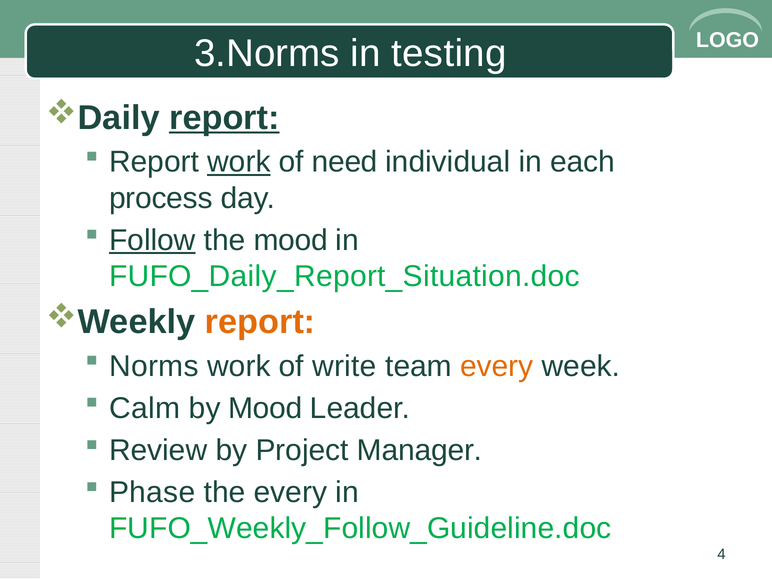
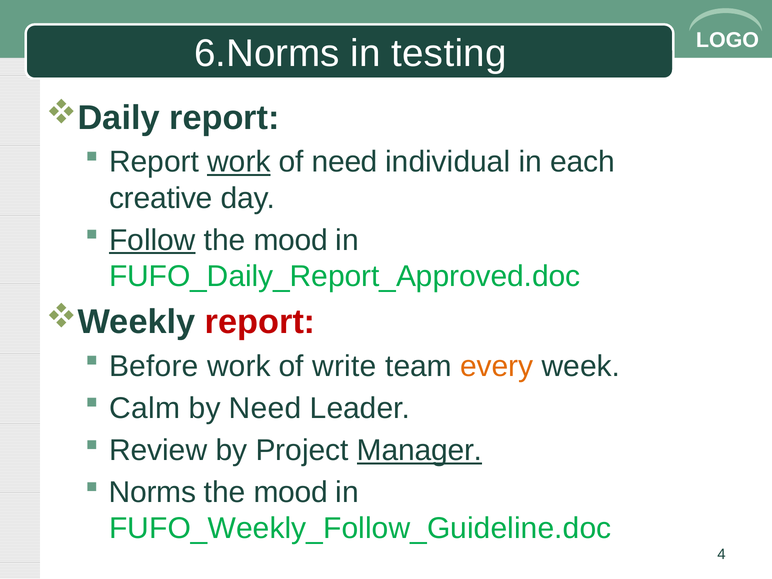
3.Norms: 3.Norms -> 6.Norms (267, 53)
report underline: present -> none (224, 118)
process: process -> creative (161, 198)
FUFO_Daily_Report_Situation.doc: FUFO_Daily_Report_Situation.doc -> FUFO_Daily_Report_Approved.doc (345, 276)
report colour: orange -> red (260, 322)
Norms: Norms -> Before (154, 366)
by Mood: Mood -> Need (265, 408)
Manager underline: none -> present (420, 450)
Phase: Phase -> Norms (153, 493)
every: every -> mood (291, 493)
